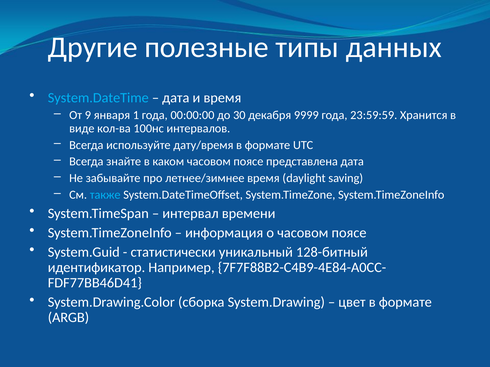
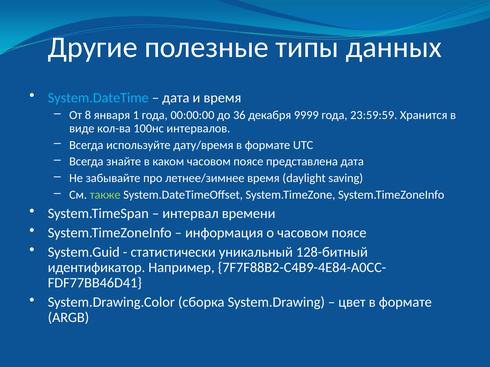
9: 9 -> 8 (88, 115)
30: 30 -> 36 (239, 115)
также colour: light blue -> light green (105, 195)
